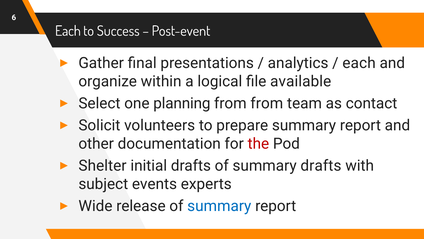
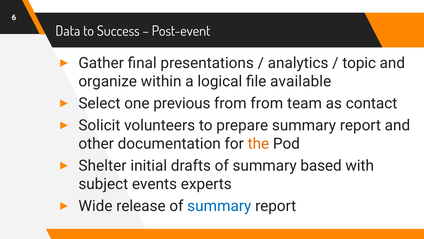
Each: Each -> Data (68, 31)
each: each -> topic (359, 63)
planning: planning -> previous (182, 103)
the colour: red -> orange (258, 143)
summary drafts: drafts -> based (321, 165)
